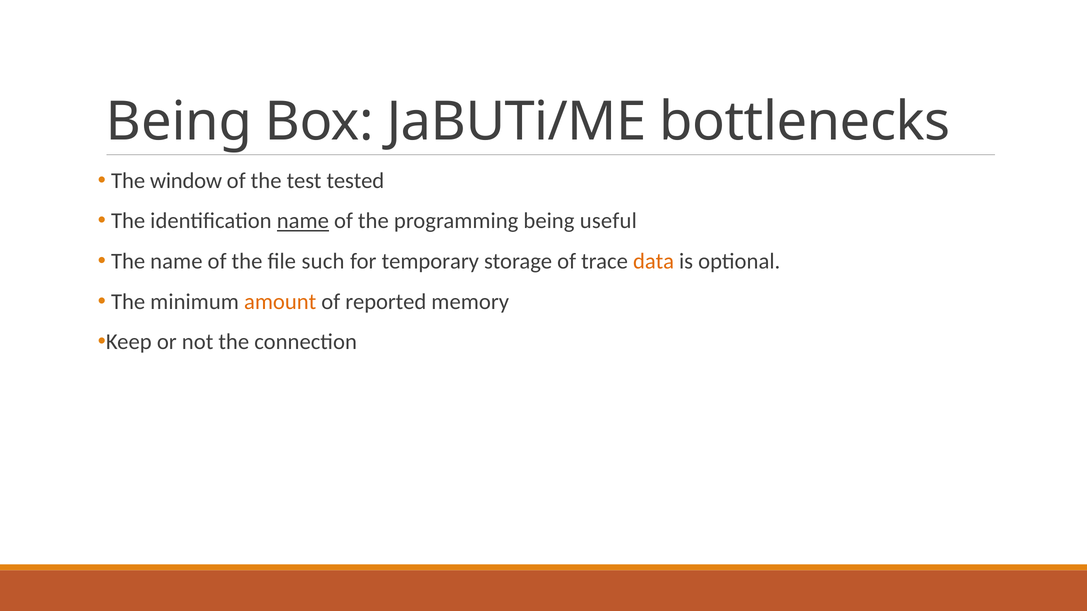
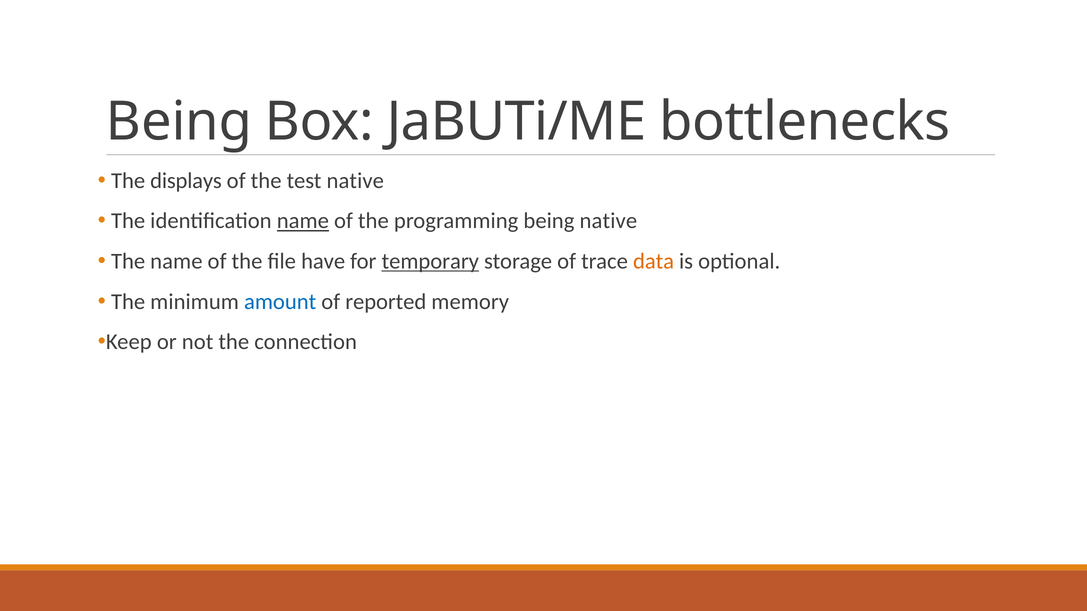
window: window -> displays (186, 181)
test tested: tested -> native (355, 181)
being useful: useful -> native (608, 221)
such: such -> have (323, 261)
temporary underline: none -> present (430, 261)
amount colour: orange -> blue (280, 302)
